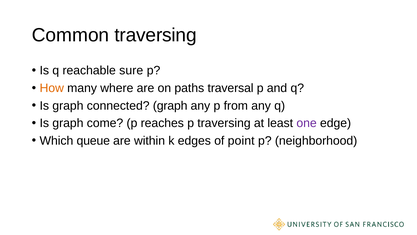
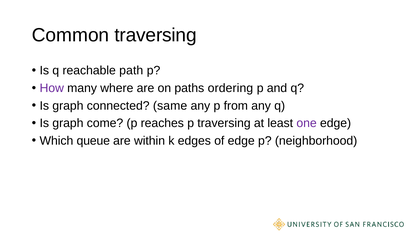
sure: sure -> path (131, 71)
How colour: orange -> purple (52, 88)
traversal: traversal -> ordering (230, 88)
connected graph: graph -> same (170, 105)
of point: point -> edge (241, 140)
